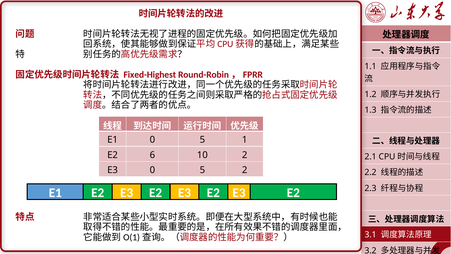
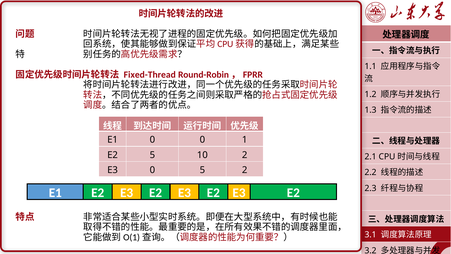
Fixed-Highest: Fixed-Highest -> Fixed-Thread (150, 75)
E1 0 5: 5 -> 0 (202, 140)
E2 6: 6 -> 5 (152, 155)
